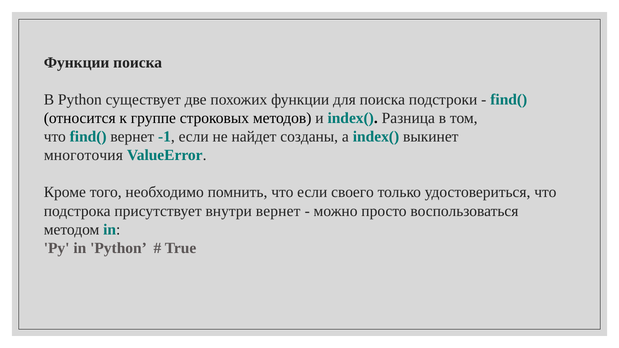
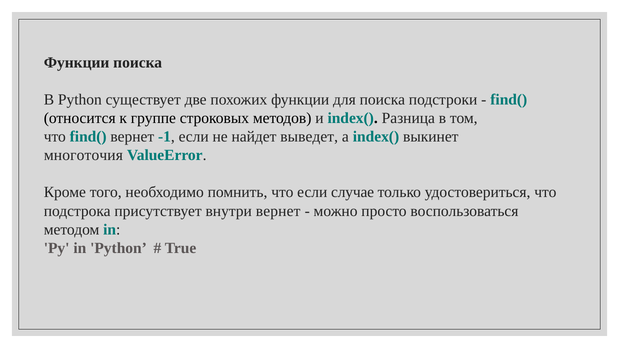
созданы: созданы -> выведет (309, 137)
своего: своего -> случае (353, 192)
